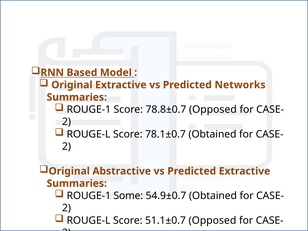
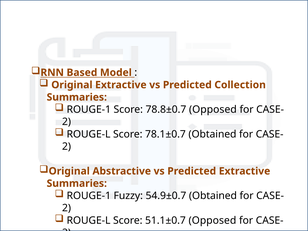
Networks: Networks -> Collection (240, 85)
Some: Some -> Fuzzy (128, 196)
